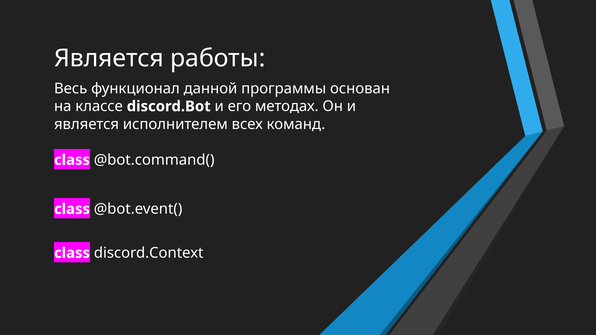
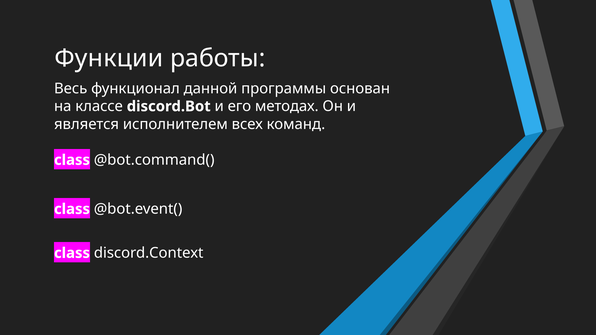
Является: Является -> Функции (109, 58)
